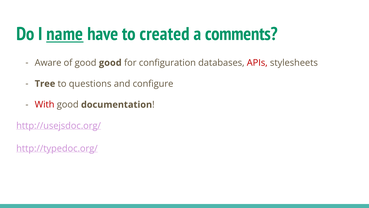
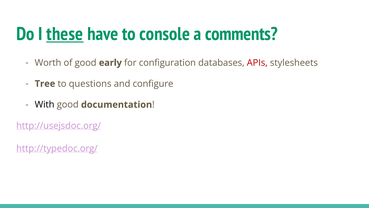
name: name -> these (65, 34)
created: created -> console (165, 34)
Aware: Aware -> Worth (48, 63)
good good: good -> early (110, 63)
With colour: red -> black (45, 104)
